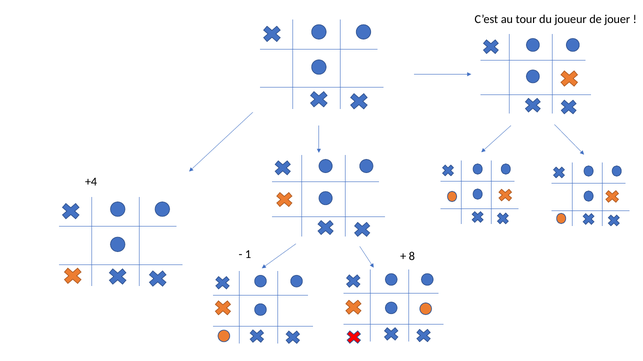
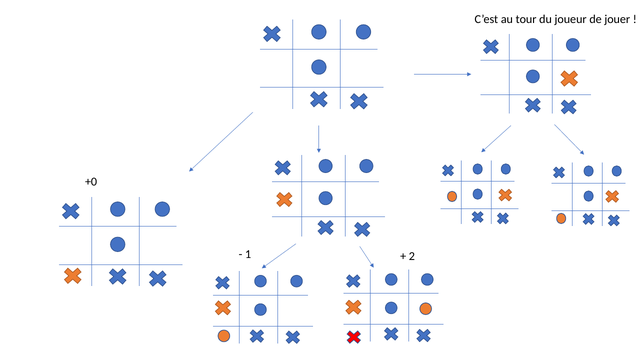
+4: +4 -> +0 (91, 182)
8: 8 -> 2 (412, 257)
